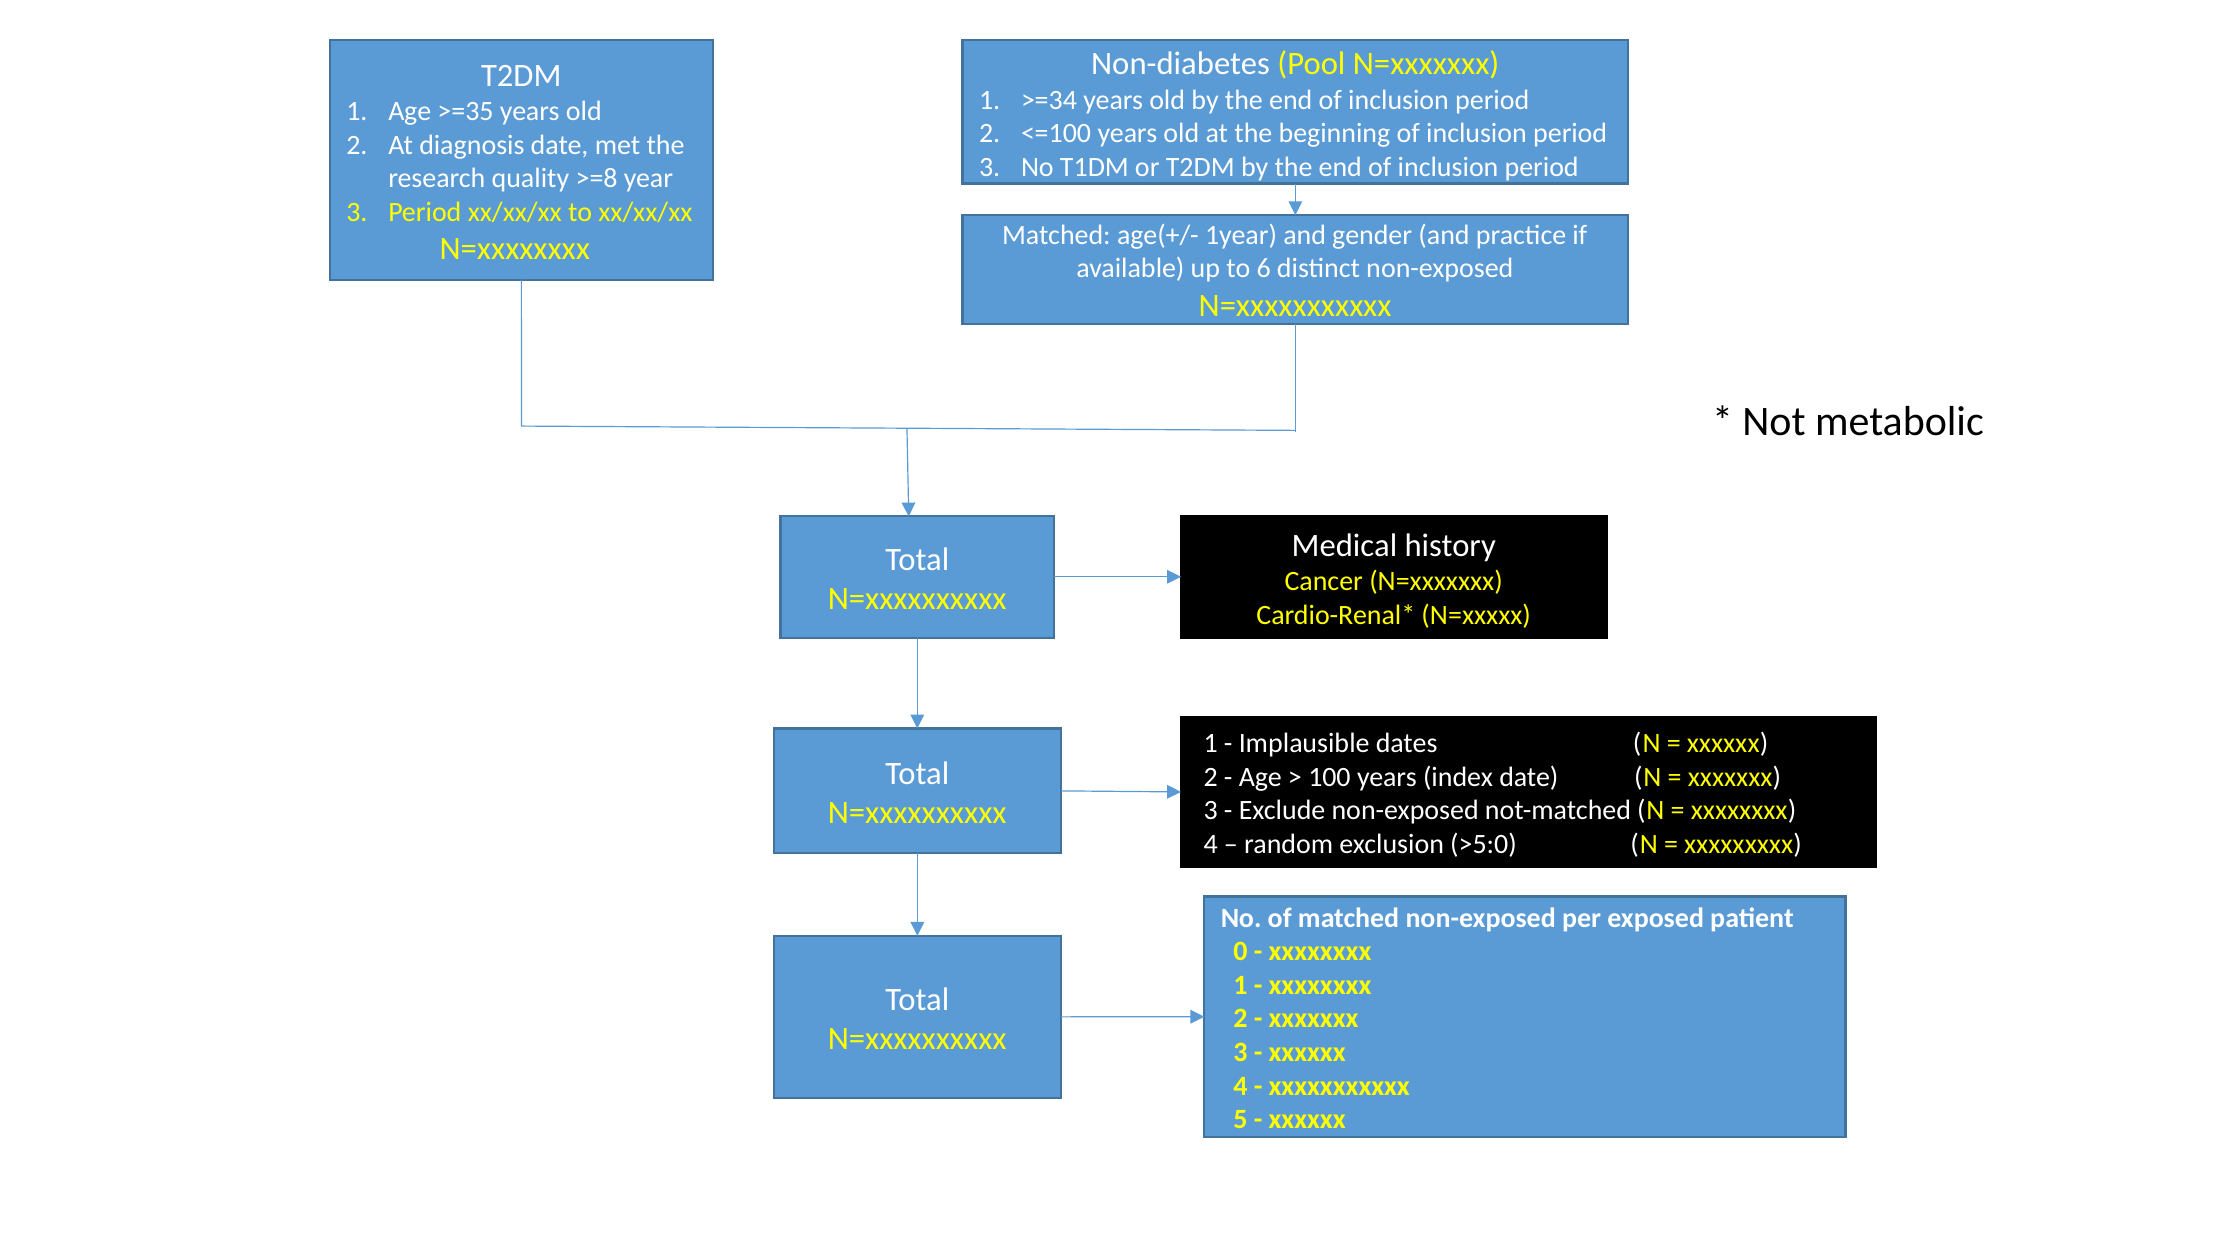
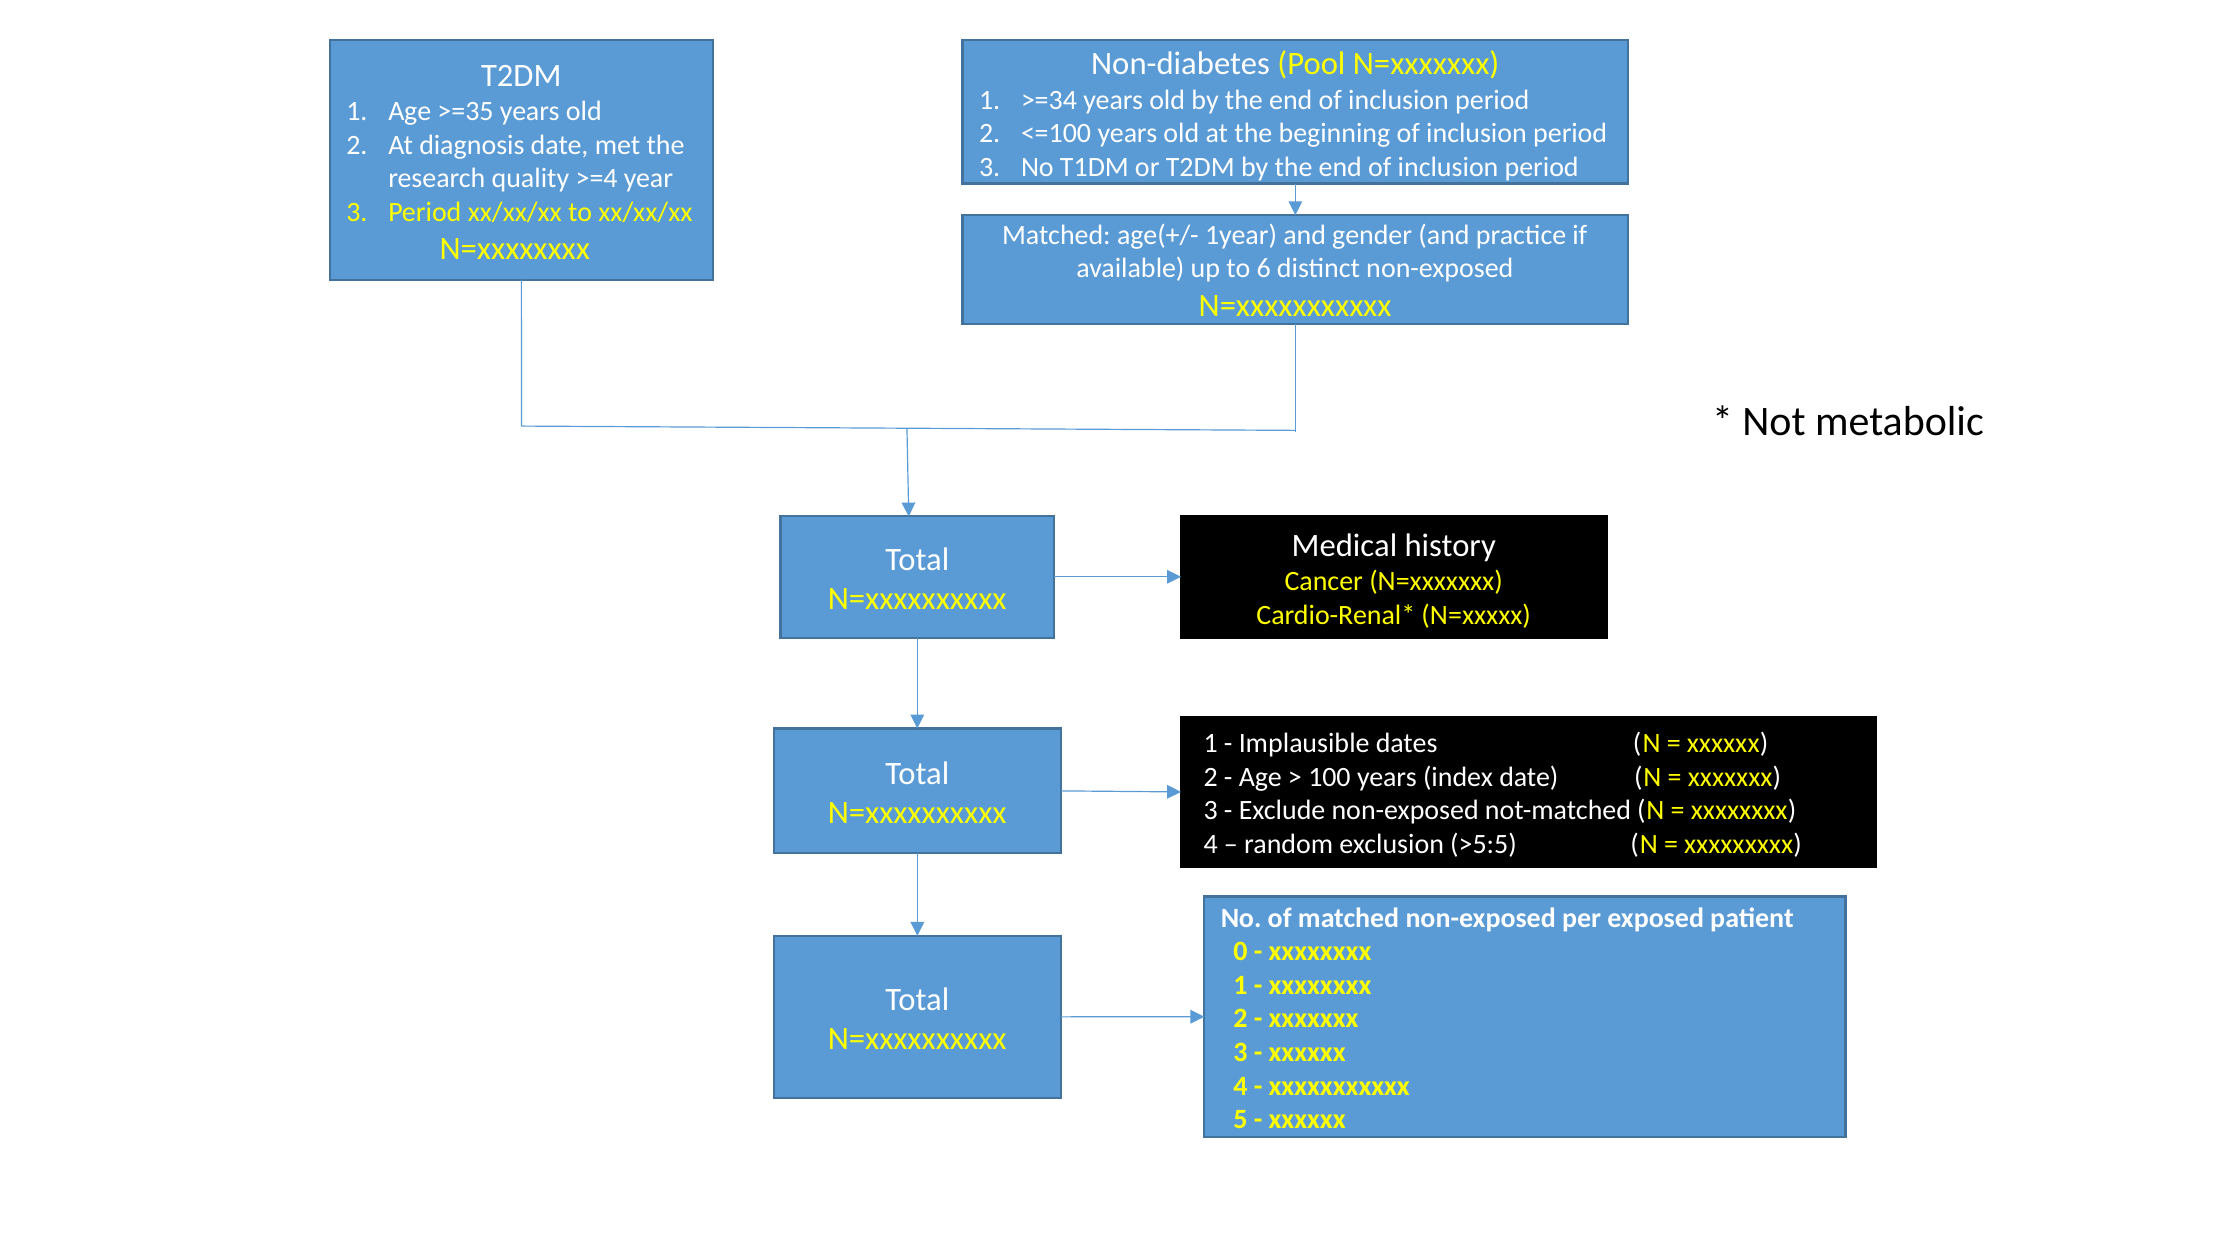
>=8: >=8 -> >=4 (597, 179)
>5:0: >5:0 -> >5:5 (1483, 844)
